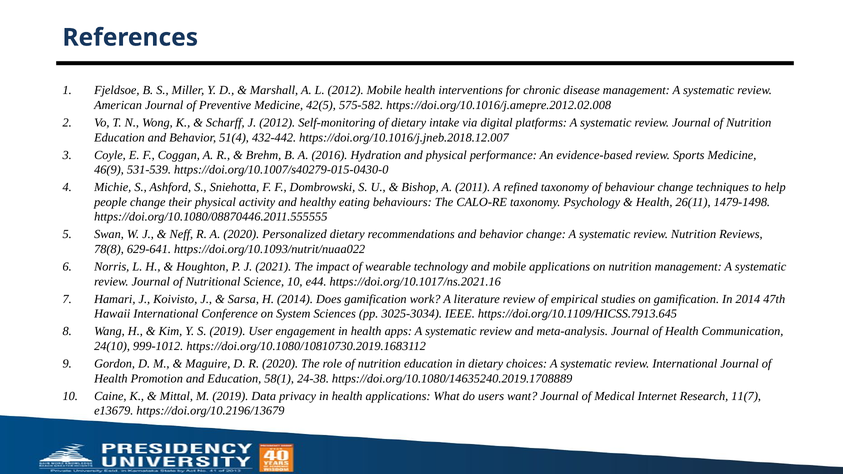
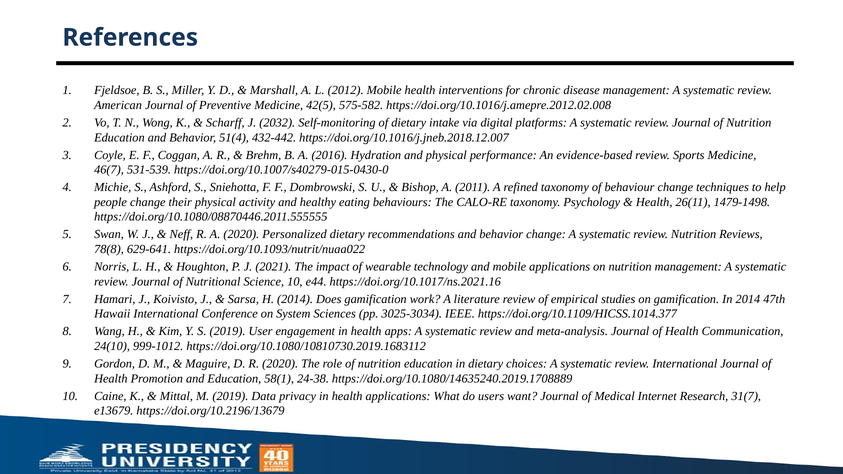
J 2012: 2012 -> 2032 (277, 123)
46(9: 46(9 -> 46(7 (109, 170)
https://doi.org/10.1109/HICSS.7913.645: https://doi.org/10.1109/HICSS.7913.645 -> https://doi.org/10.1109/HICSS.1014.377 (577, 314)
11(7: 11(7 -> 31(7 (746, 396)
